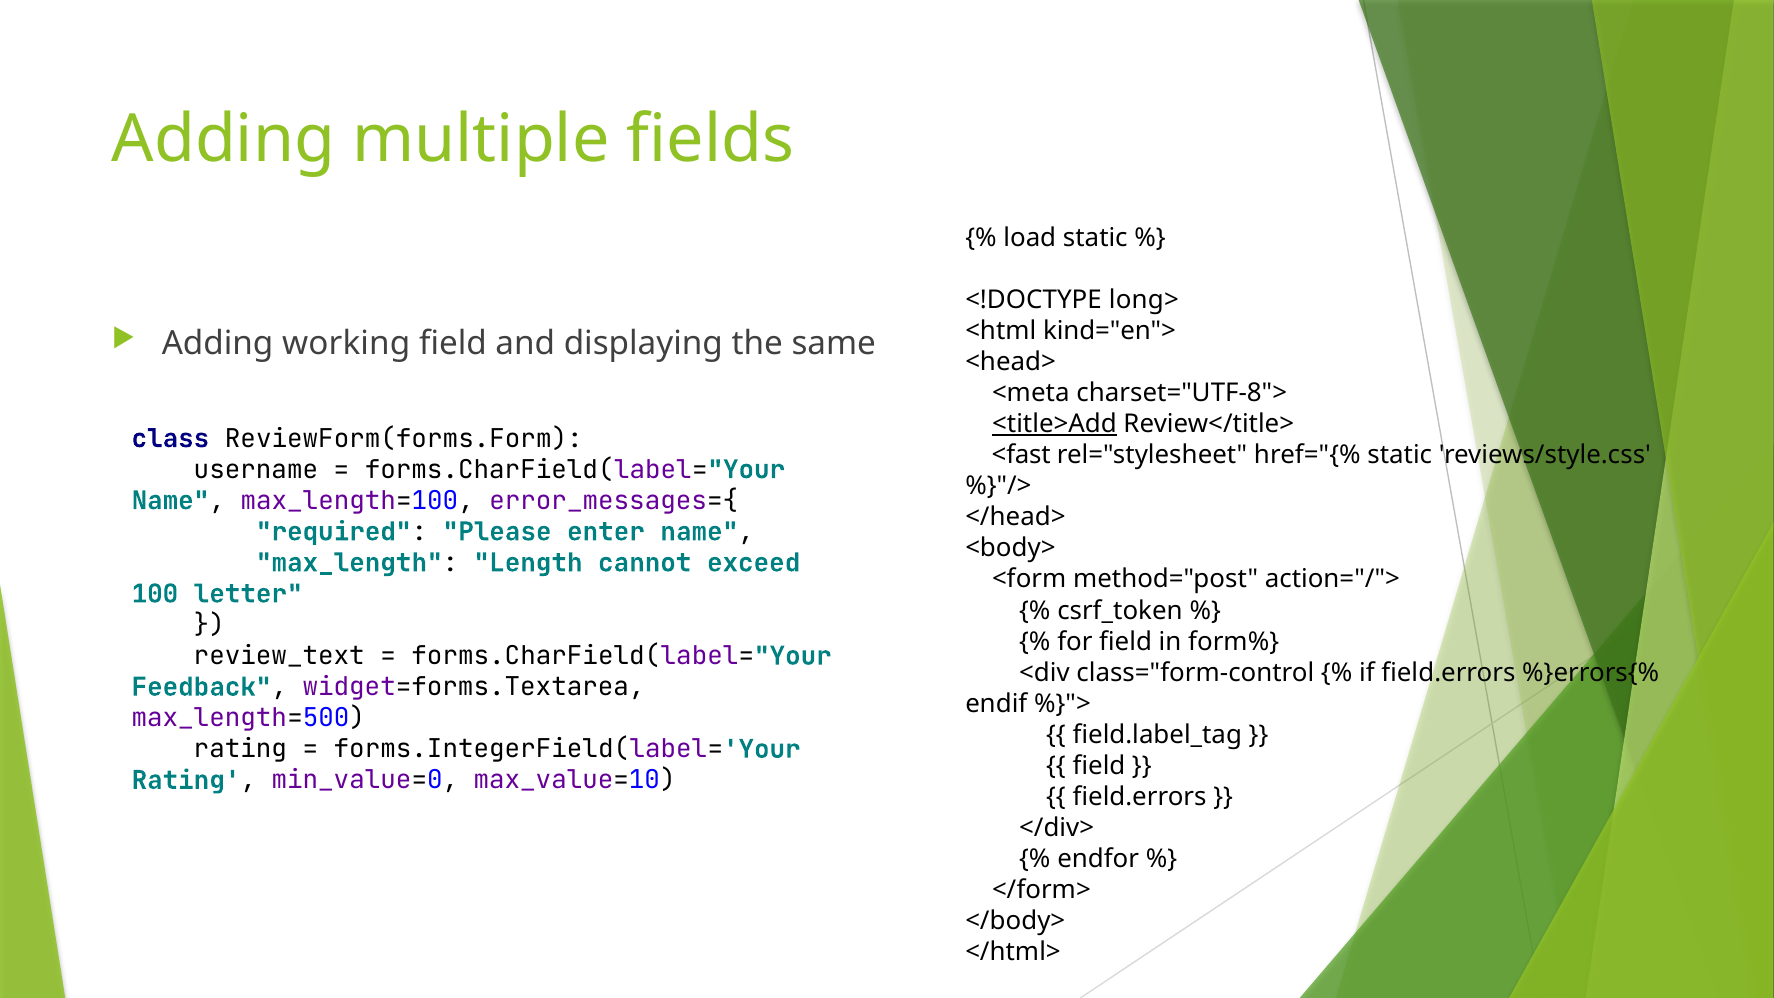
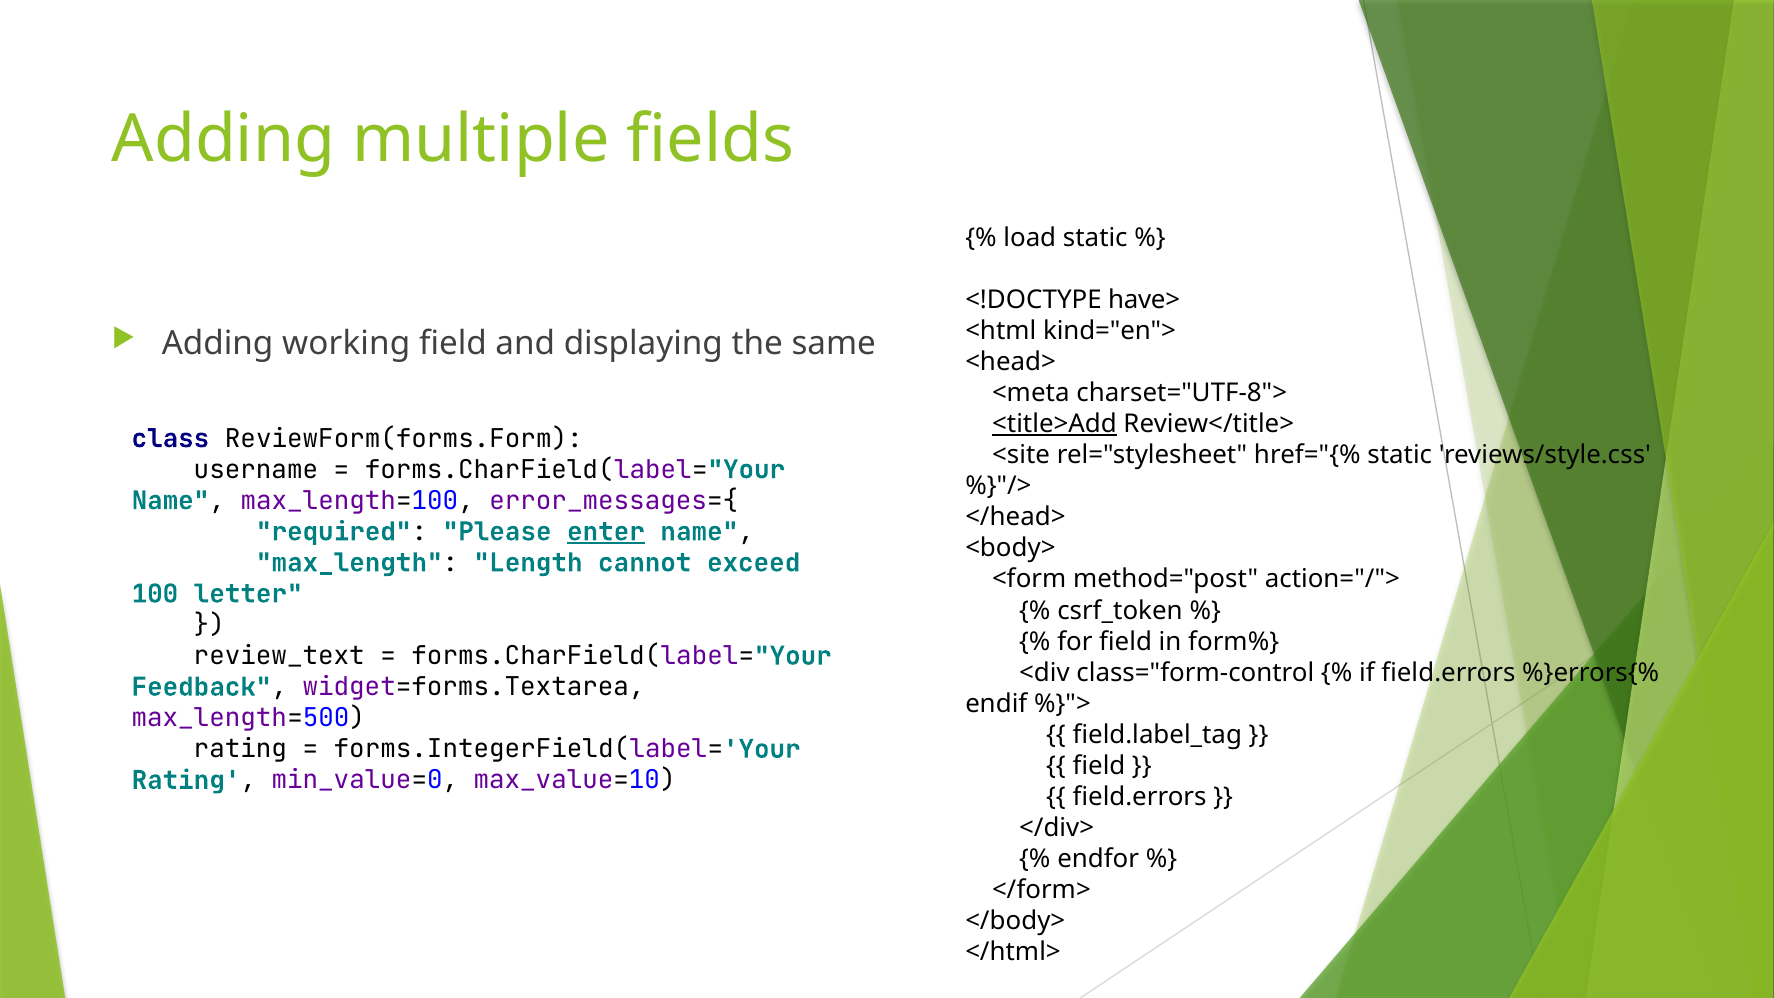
long>: long> -> have> (1144, 300)
<fast: <fast -> <site (1021, 455)
enter underline: none -> present (606, 532)
